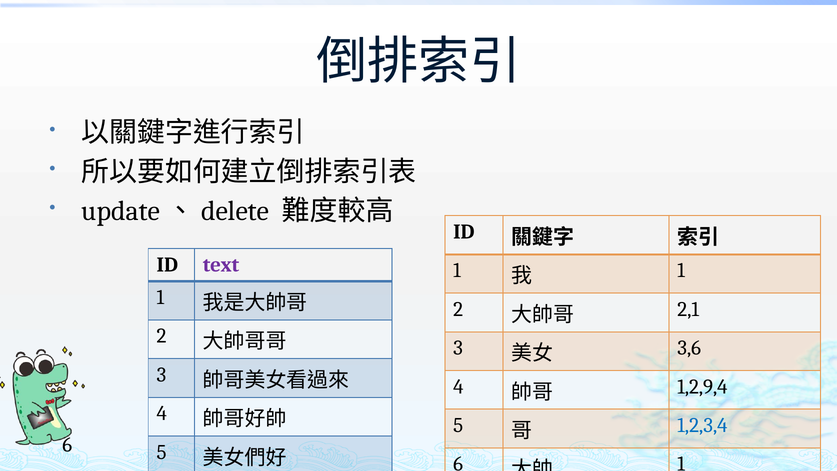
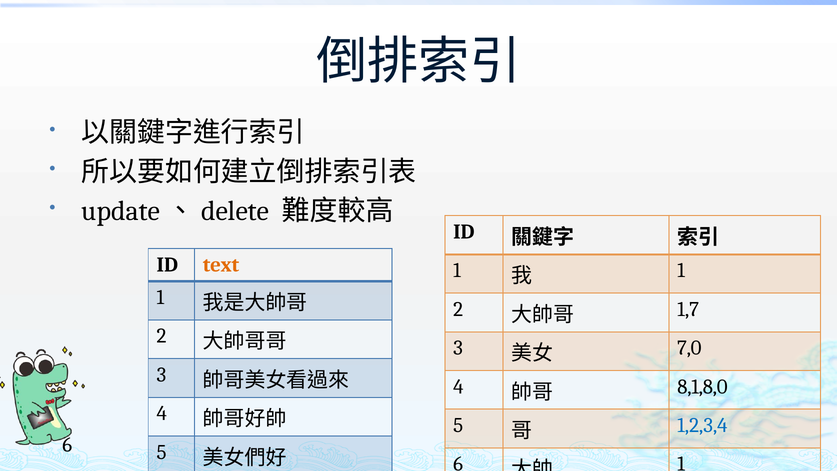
text colour: purple -> orange (221, 265)
2,1: 2,1 -> 1,7 (688, 309)
3,6: 3,6 -> 7,0 (689, 348)
1,2,9,4: 1,2,9,4 -> 8,1,8,0 (702, 387)
